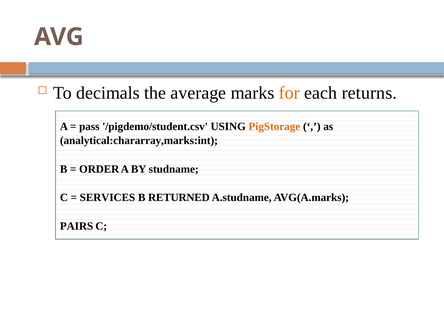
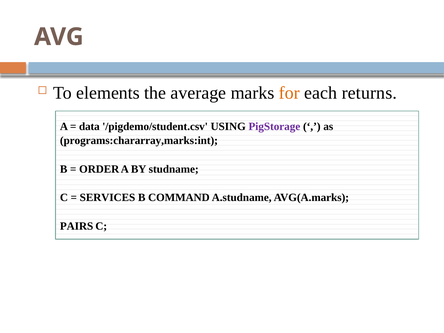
decimals: decimals -> elements (108, 93)
pass: pass -> data (89, 126)
PigStorage colour: orange -> purple (274, 126)
analytical:chararray,marks:int: analytical:chararray,marks:int -> programs:chararray,marks:int (139, 141)
RETURNED: RETURNED -> COMMAND (179, 198)
